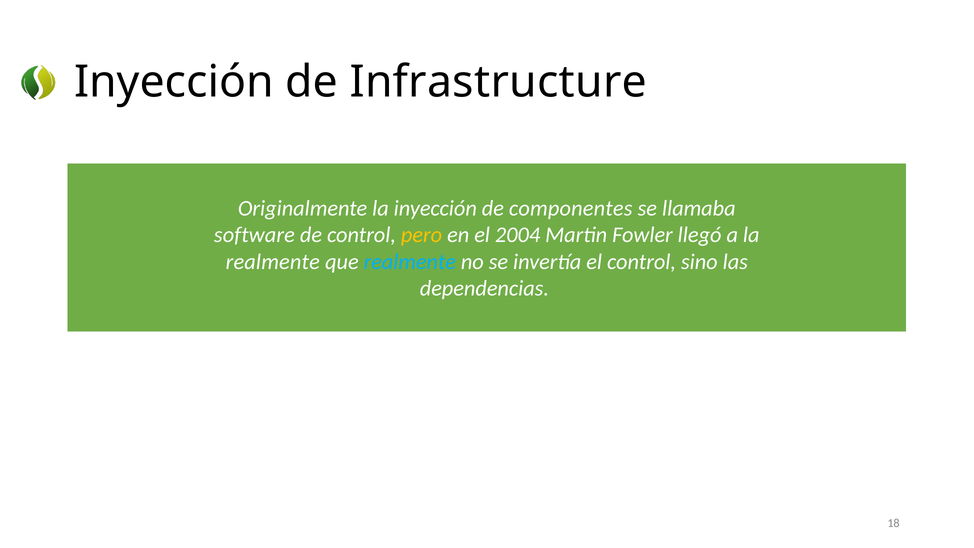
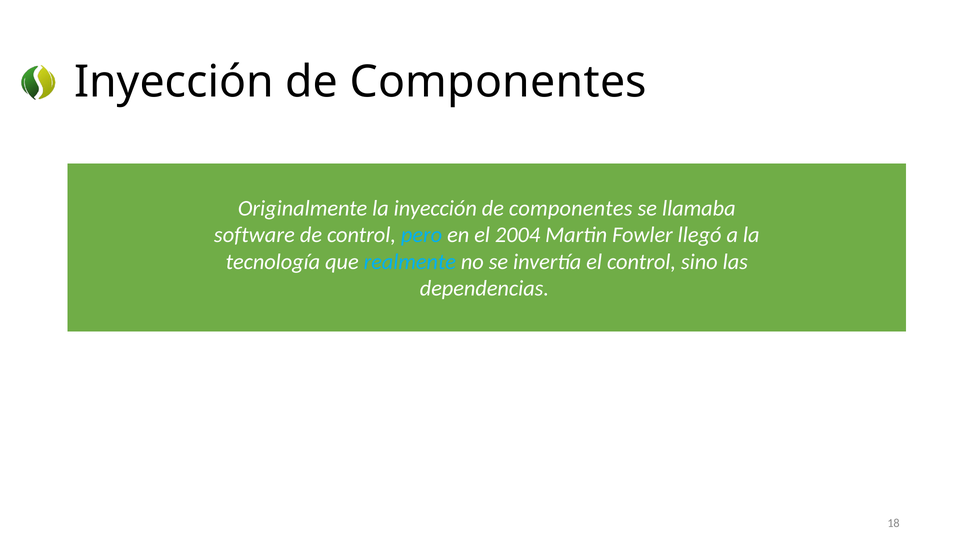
Infrastructure: Infrastructure -> Componentes (498, 82)
pero colour: yellow -> light blue (422, 235)
realmente: realmente -> tecnología (273, 262)
